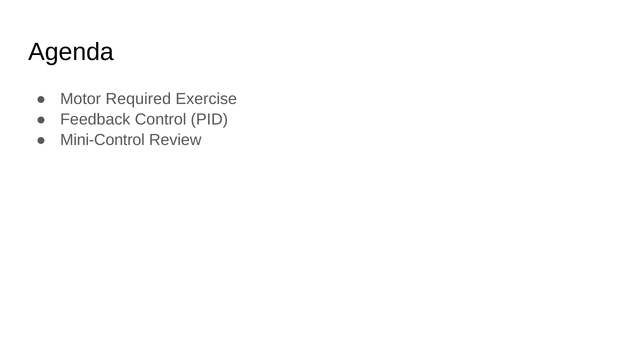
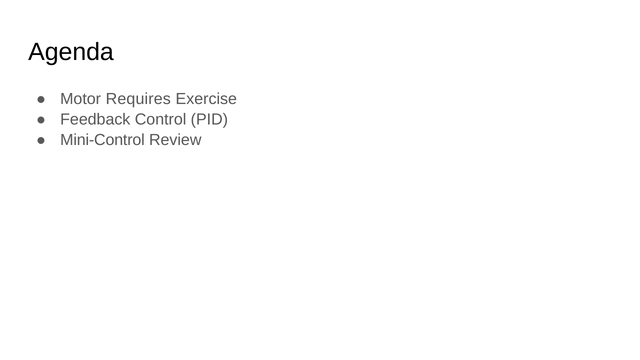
Required: Required -> Requires (138, 99)
